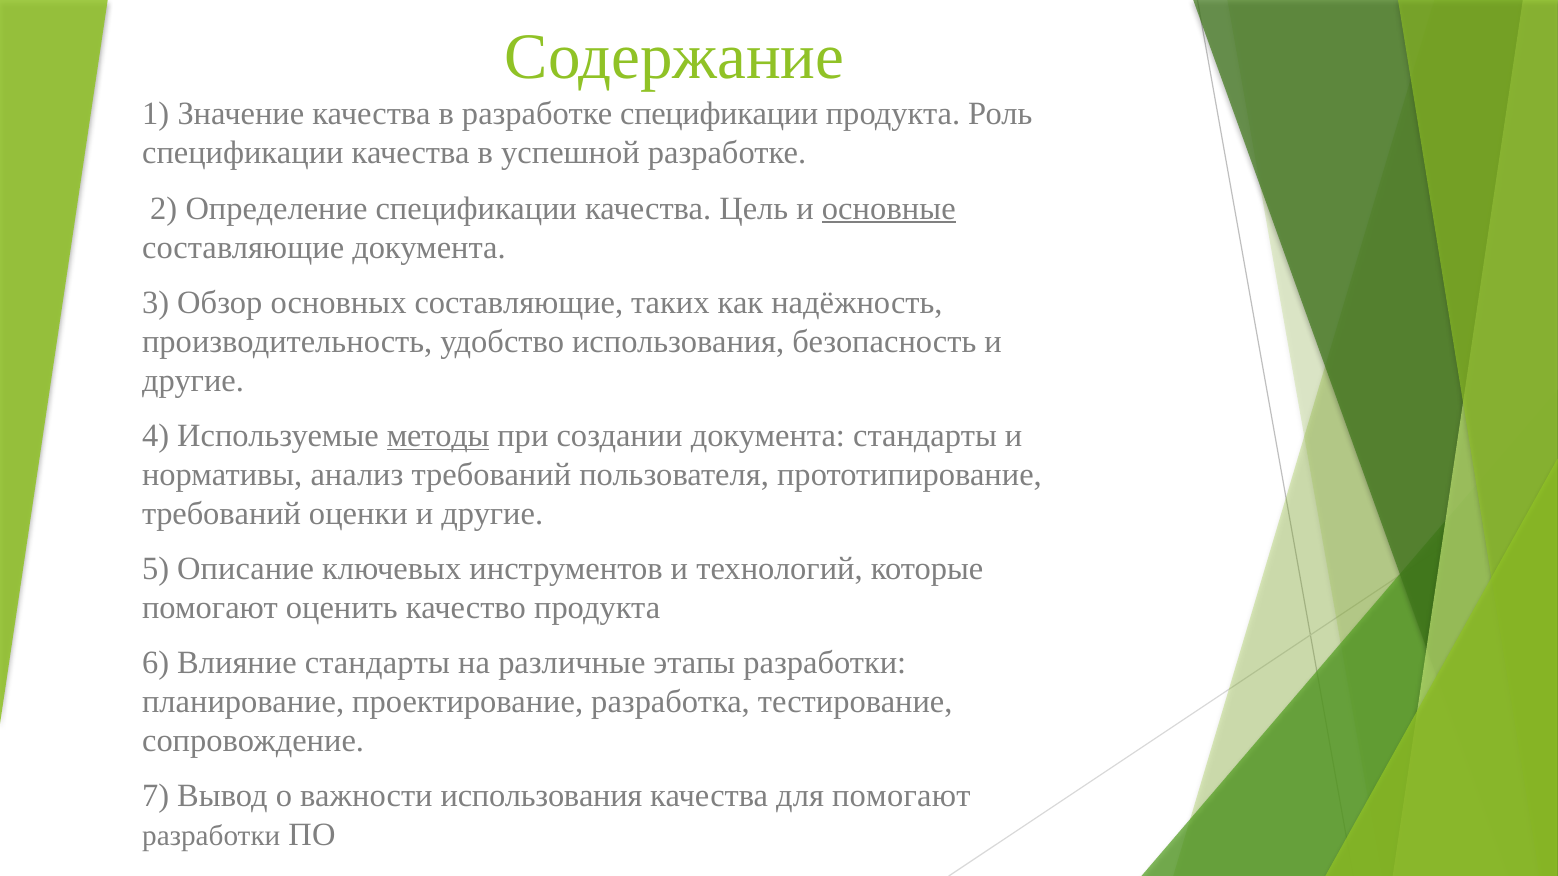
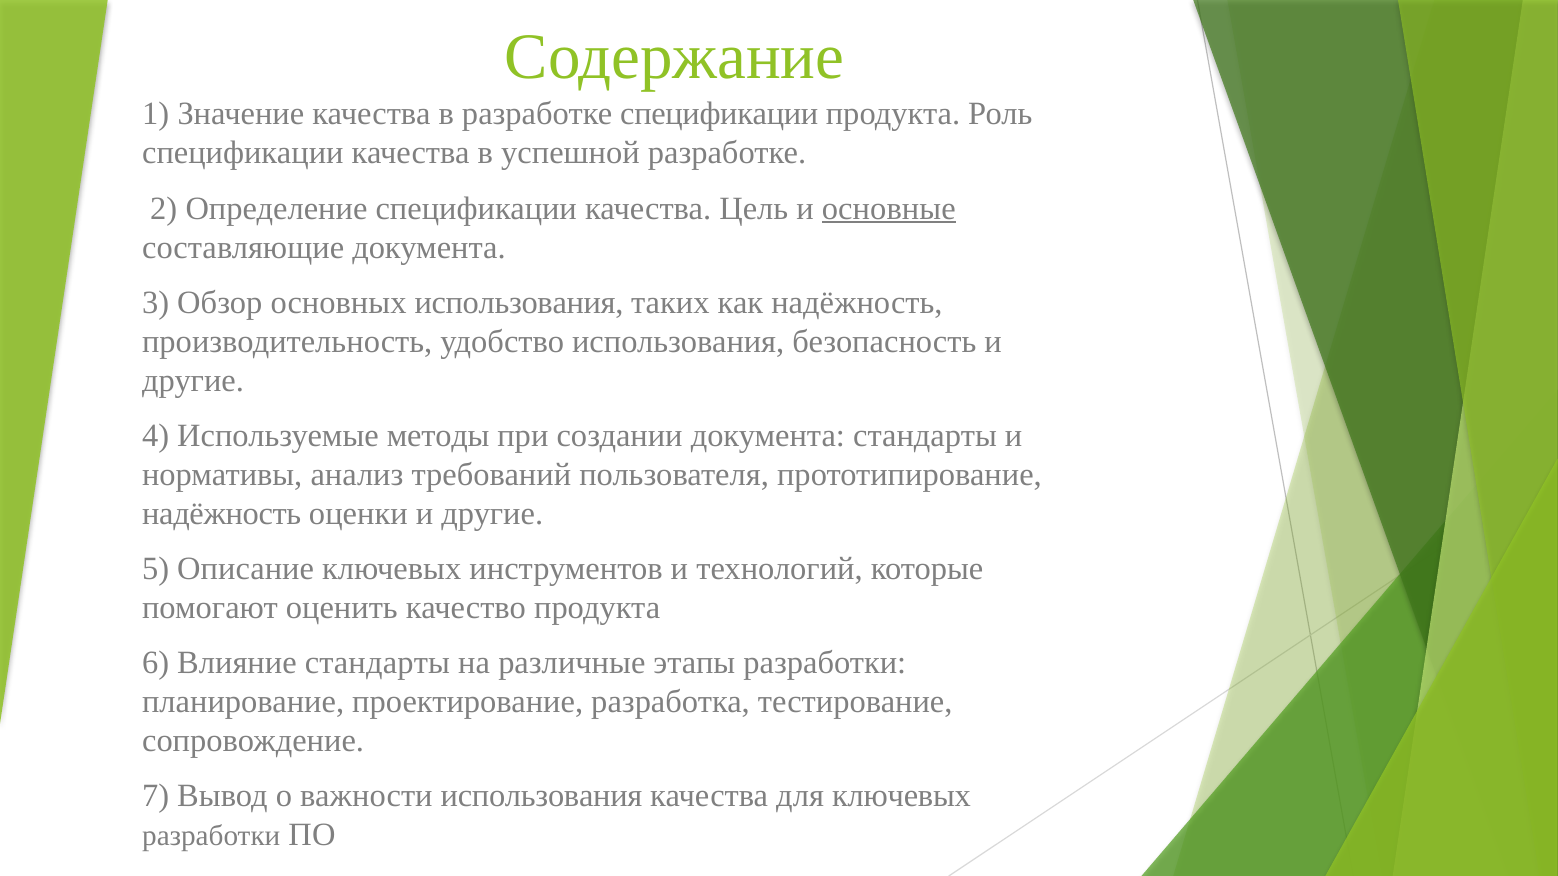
основных составляющие: составляющие -> использования (519, 303)
методы underline: present -> none (438, 436)
требований: требований -> надёжность (222, 514)
для помогают: помогают -> ключевых (902, 796)
